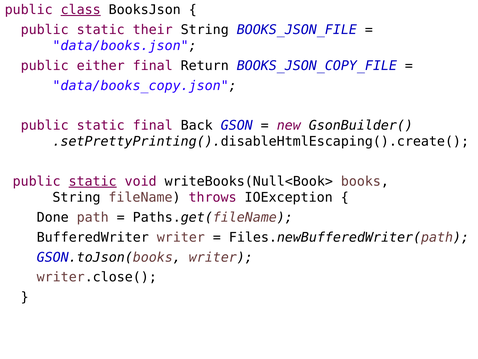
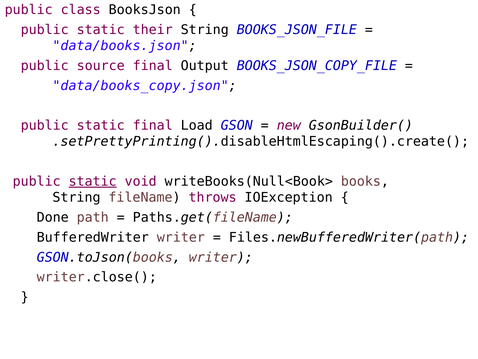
class underline: present -> none (81, 10)
either: either -> source (101, 66)
Return: Return -> Output (205, 66)
Back: Back -> Load (197, 125)
